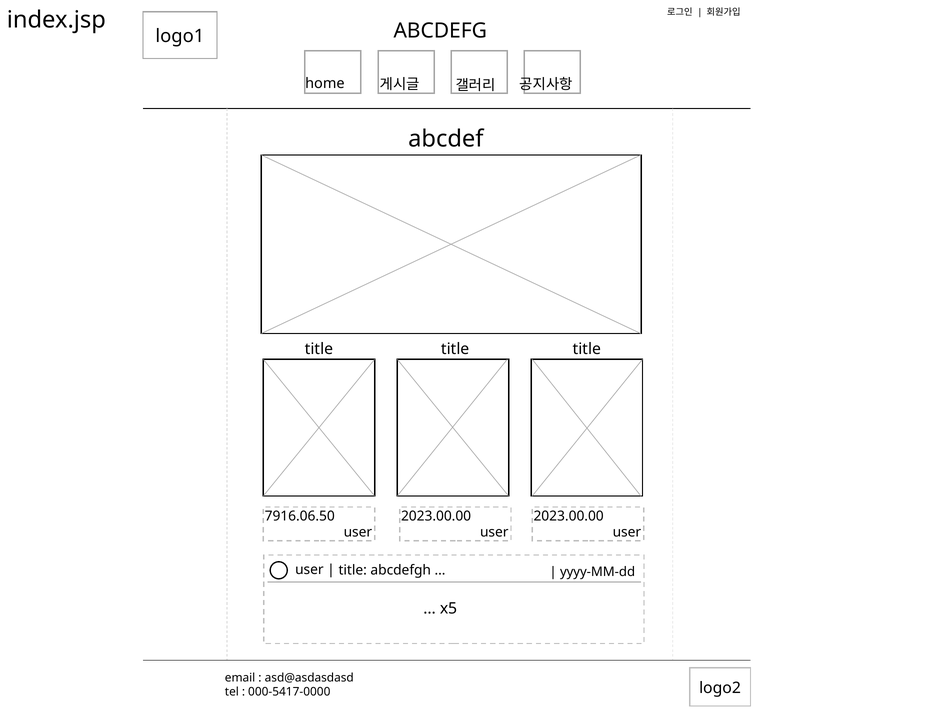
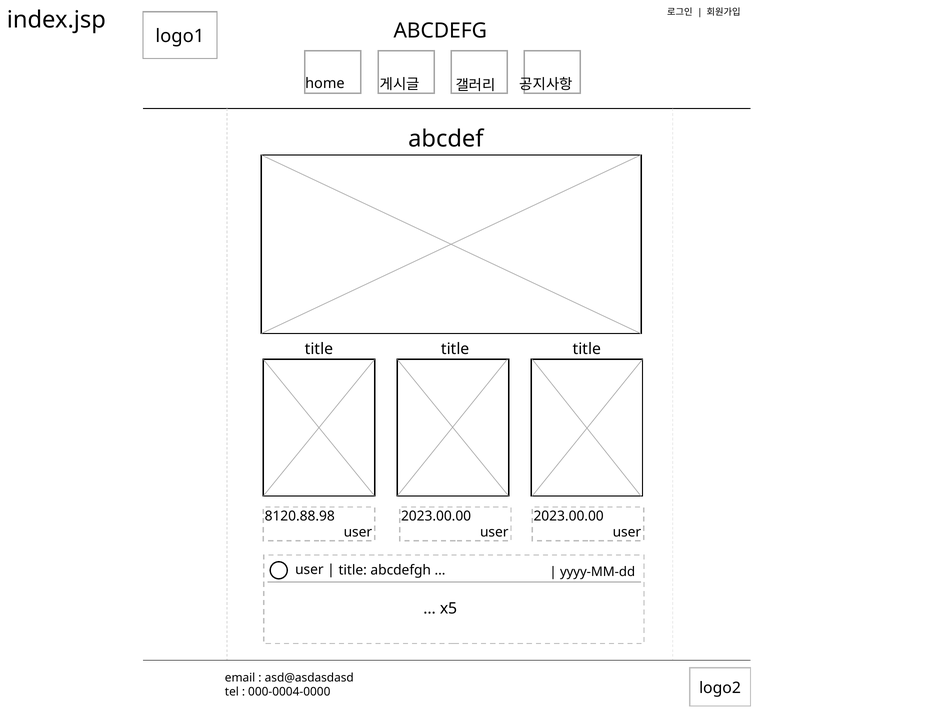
7916.06.50: 7916.06.50 -> 8120.88.98 (300, 516)
000-5417-0000: 000-5417-0000 -> 000-0004-0000 (289, 692)
